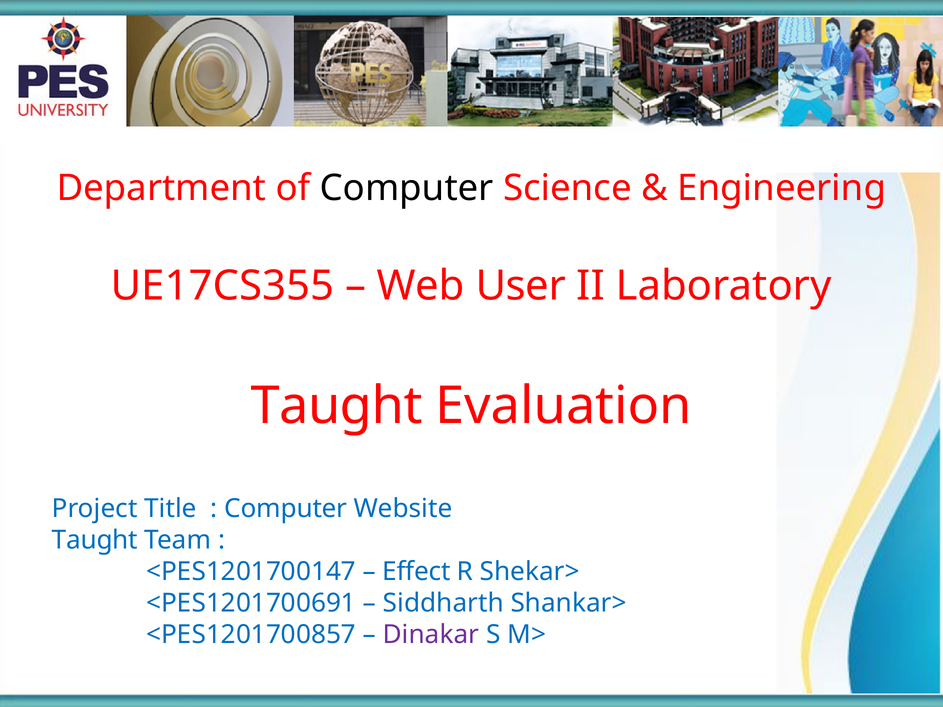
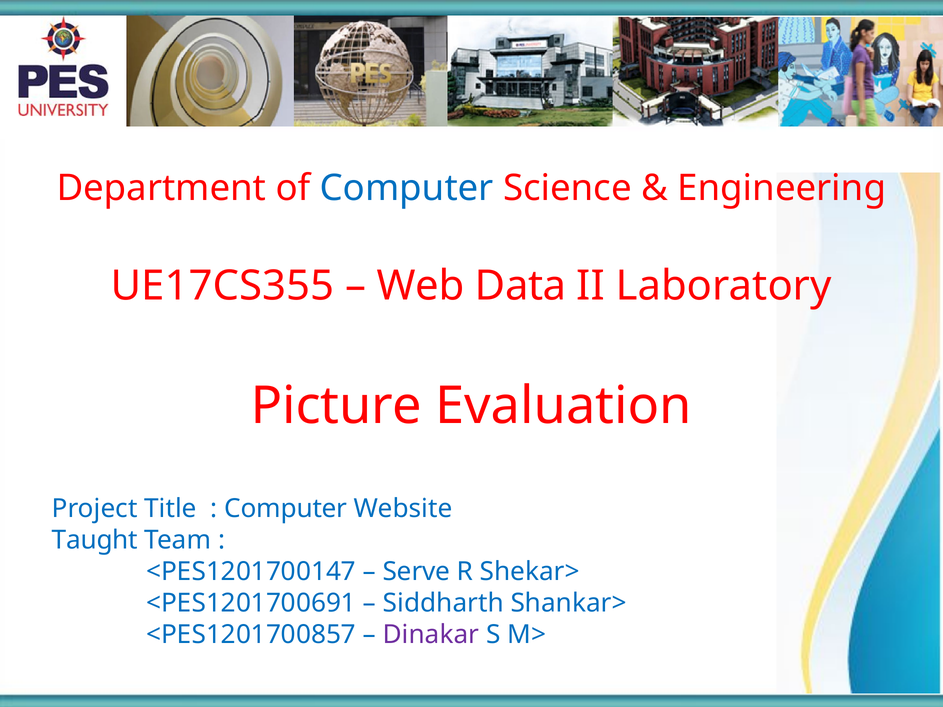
Computer colour: black -> blue (407, 188)
User: User -> Data (521, 286)
Taught: Taught -> Picture (336, 406)
Effect: Effect -> Serve (416, 572)
